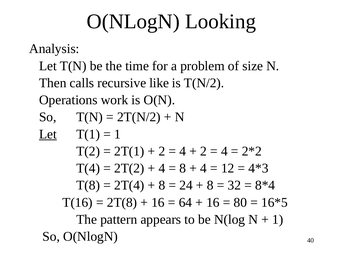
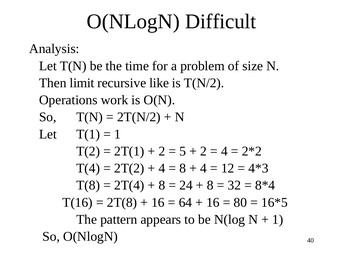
Looking: Looking -> Difficult (221, 21)
calls: calls -> limit (82, 83)
Let underline: present -> none (48, 134)
4: 4 -> 5 (183, 151)
